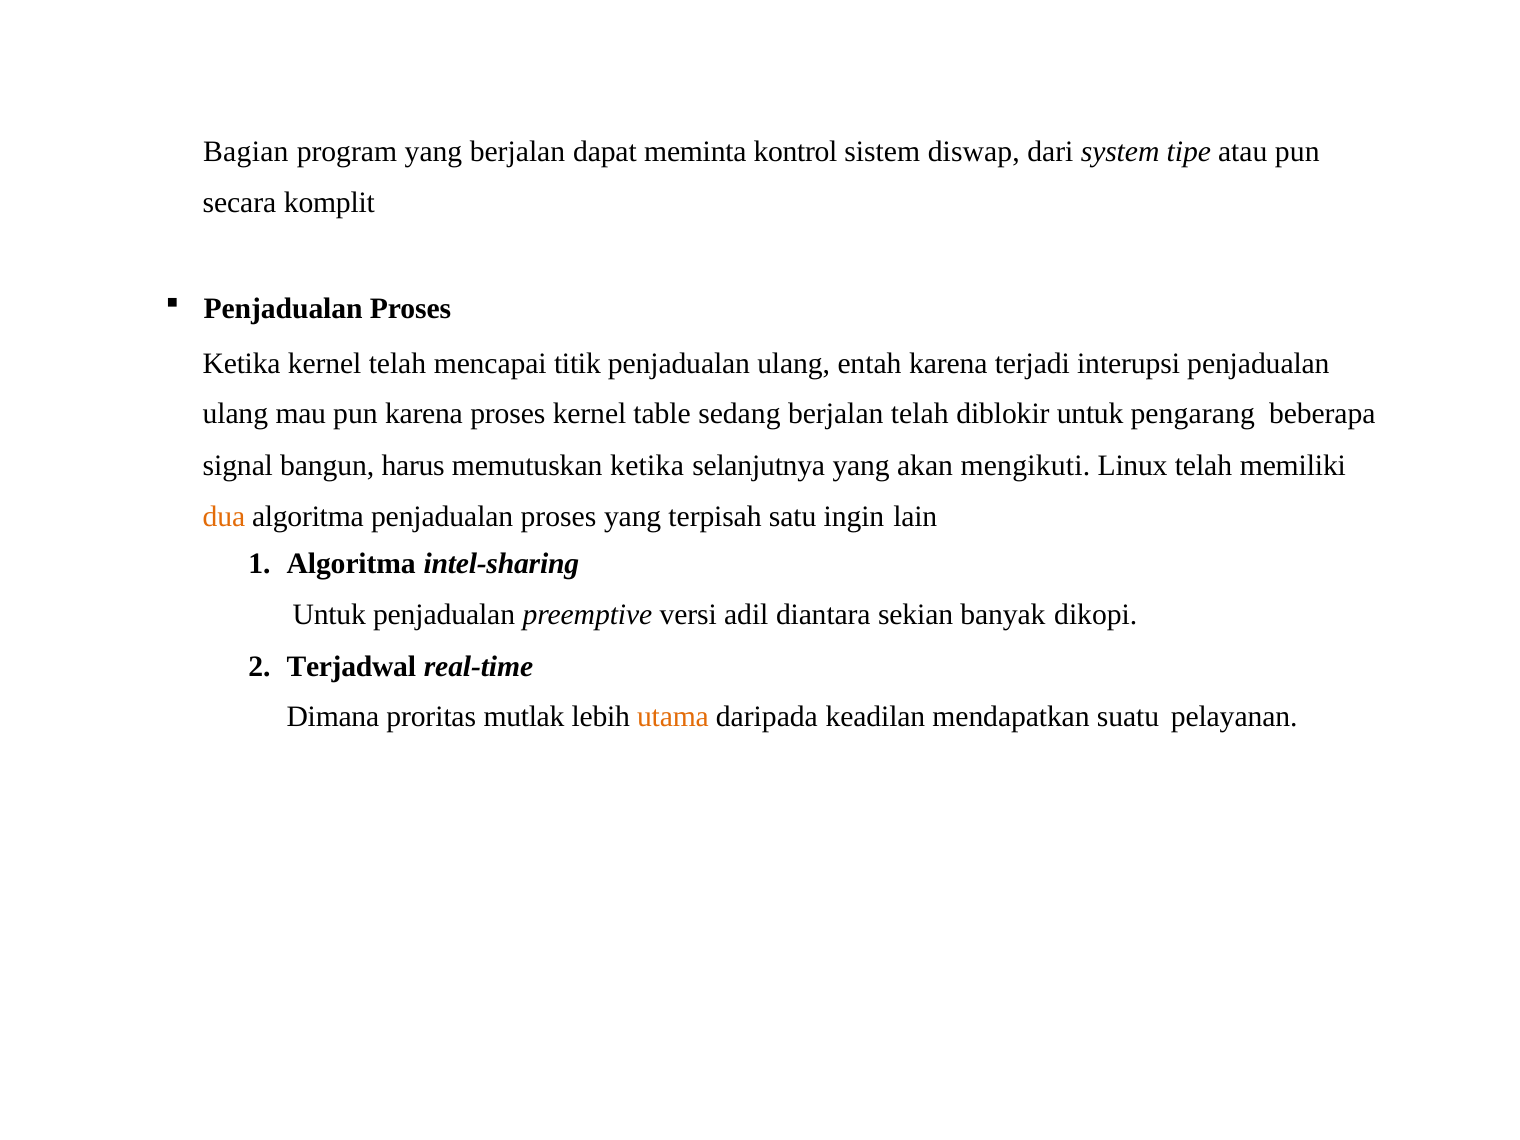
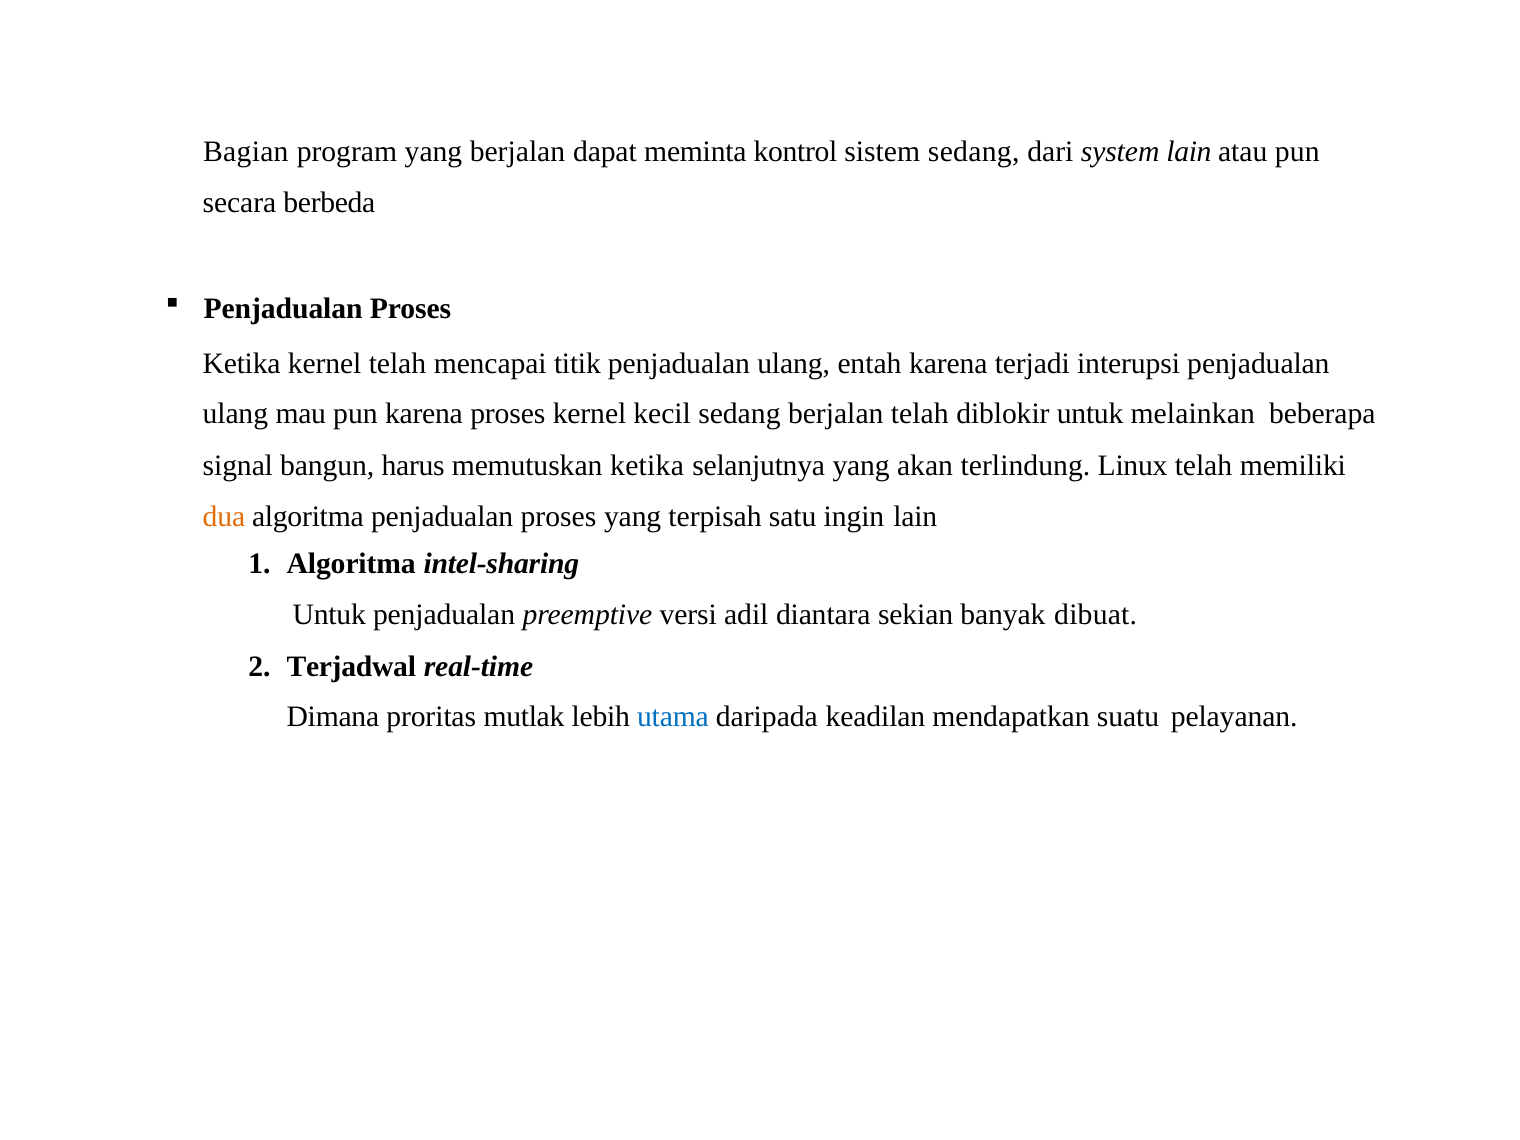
sistem diswap: diswap -> sedang (974, 152)
system tipe: tipe -> lain (1189, 152)
komplit: komplit -> berbeda (329, 203)
table: table -> kecil (662, 414)
pengarang: pengarang -> melainkan (1193, 414)
mengikuti: mengikuti -> terlindung (1025, 466)
dikopi: dikopi -> dibuat (1096, 615)
utama colour: orange -> blue (673, 717)
